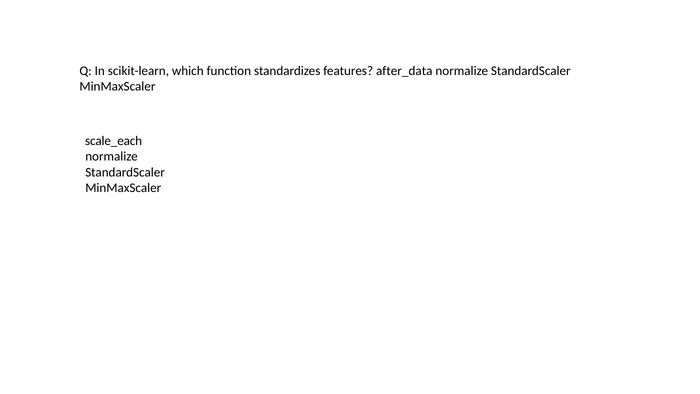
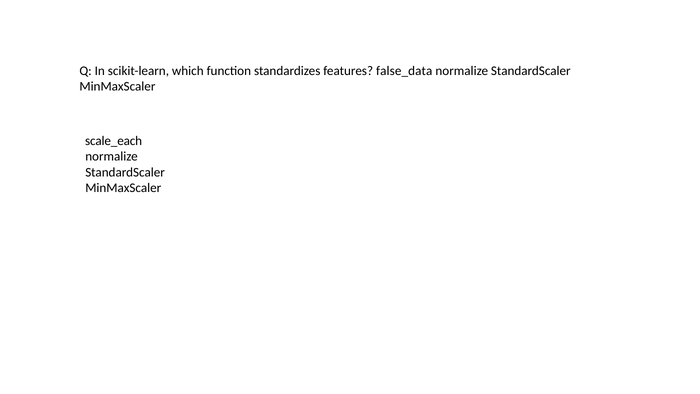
after_data: after_data -> false_data (404, 71)
